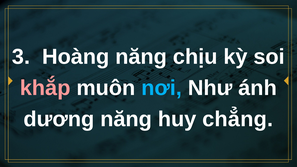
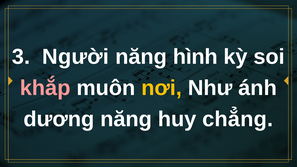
Hoàng: Hoàng -> Người (76, 57)
chịu: chịu -> hình (195, 57)
nơi colour: light blue -> yellow (162, 88)
